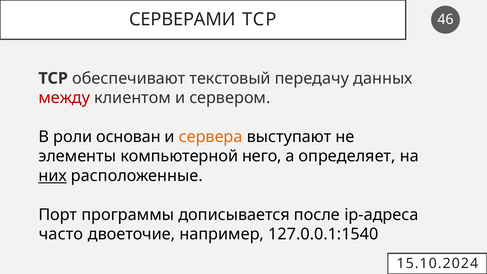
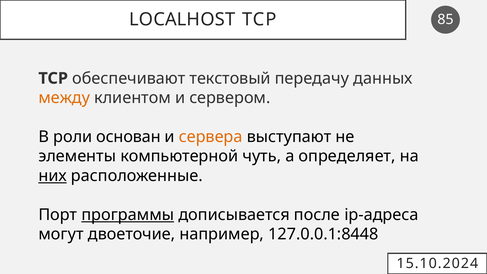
СЕРВЕРАМИ: СЕРВЕРАМИ -> LOCALHOST (182, 20)
46: 46 -> 85 (445, 20)
между colour: red -> orange (64, 98)
него: него -> чуть (262, 156)
программы underline: none -> present (128, 215)
часто: часто -> могут (61, 234)
127.0.0.1:1540: 127.0.0.1:1540 -> 127.0.0.1:8448 (323, 234)
